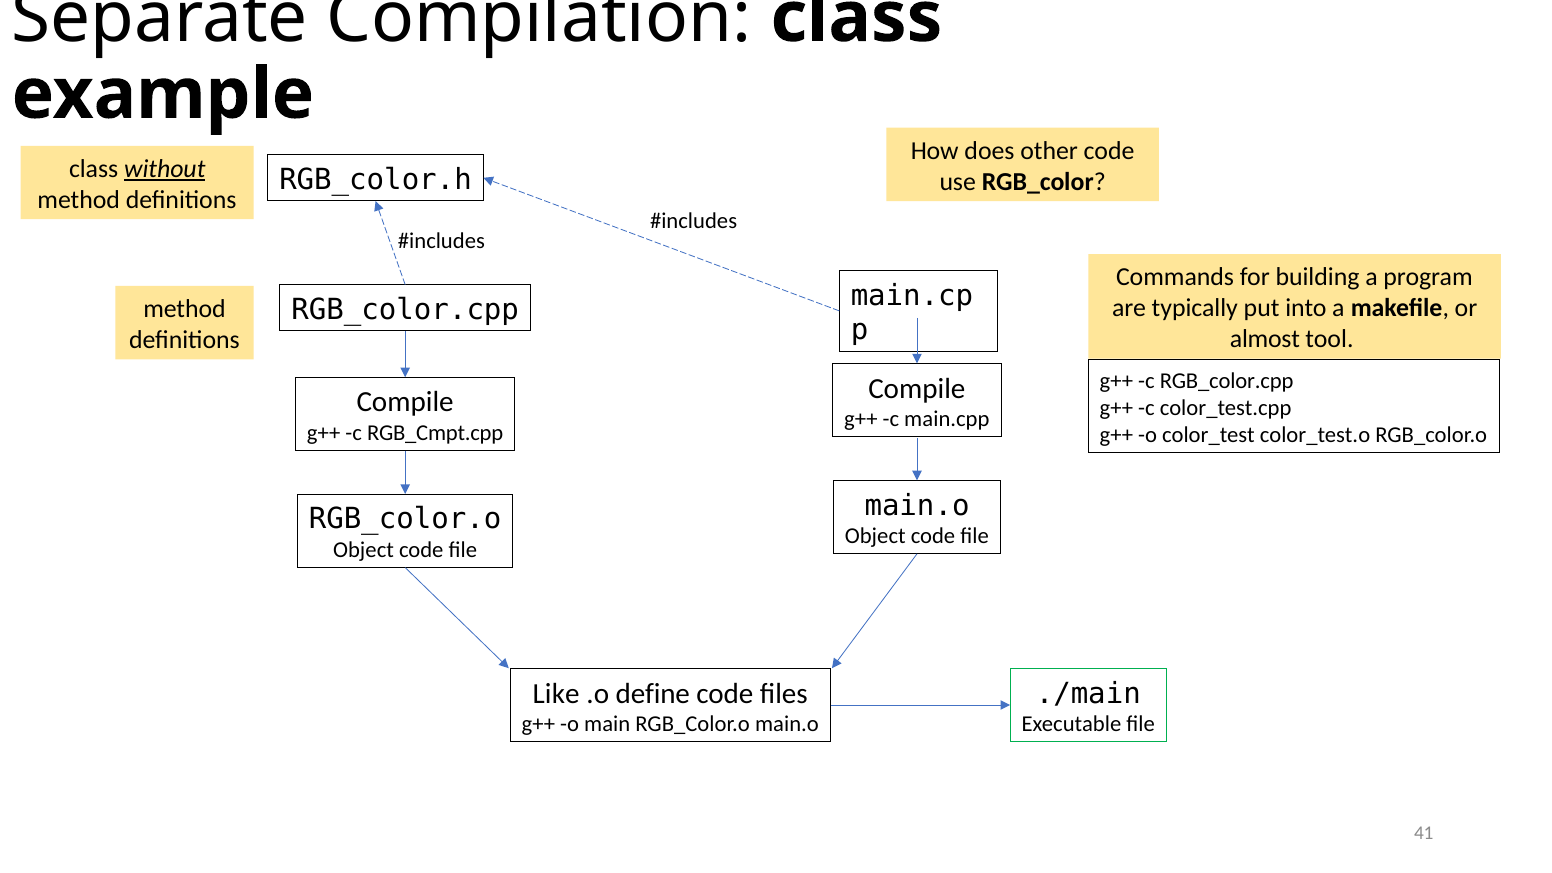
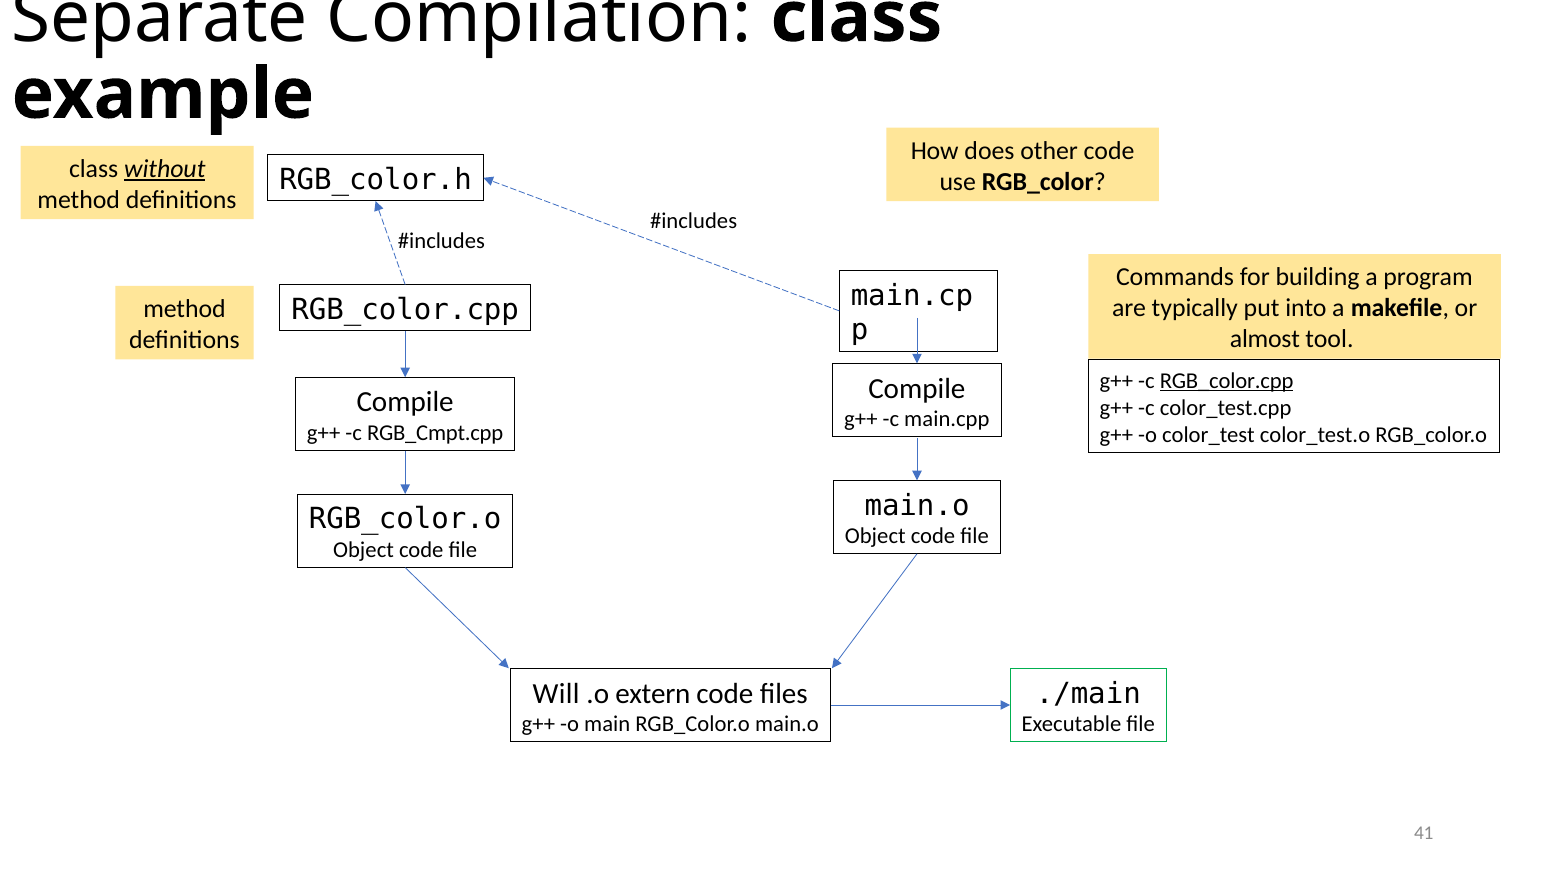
RGB_color.cpp underline: none -> present (1227, 381)
Like: Like -> Will (556, 693)
define: define -> extern (653, 693)
